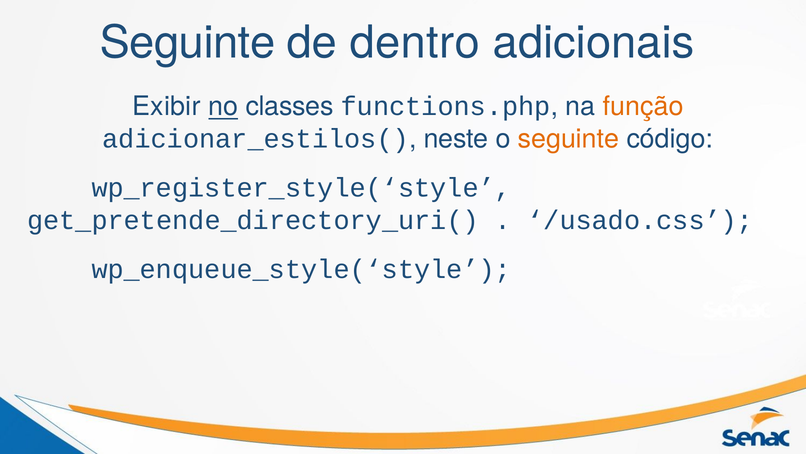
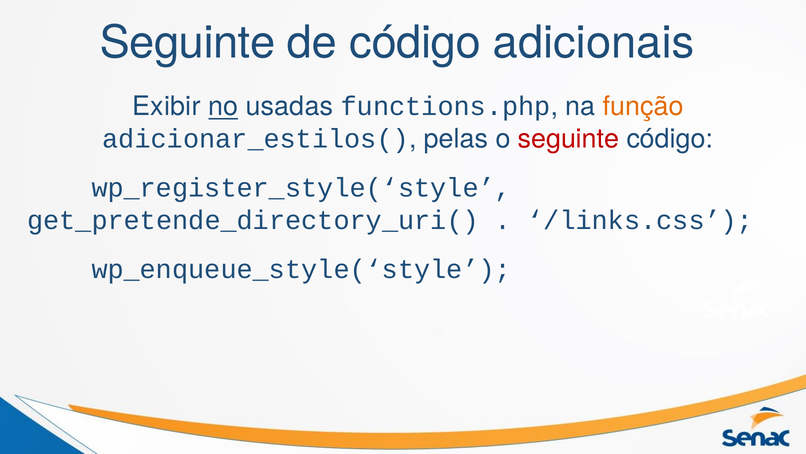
de dentro: dentro -> código (415, 43)
classes: classes -> usadas (289, 106)
neste: neste -> pelas (456, 139)
seguinte colour: orange -> red (568, 139)
/usado.css: /usado.css -> /links.css (640, 220)
